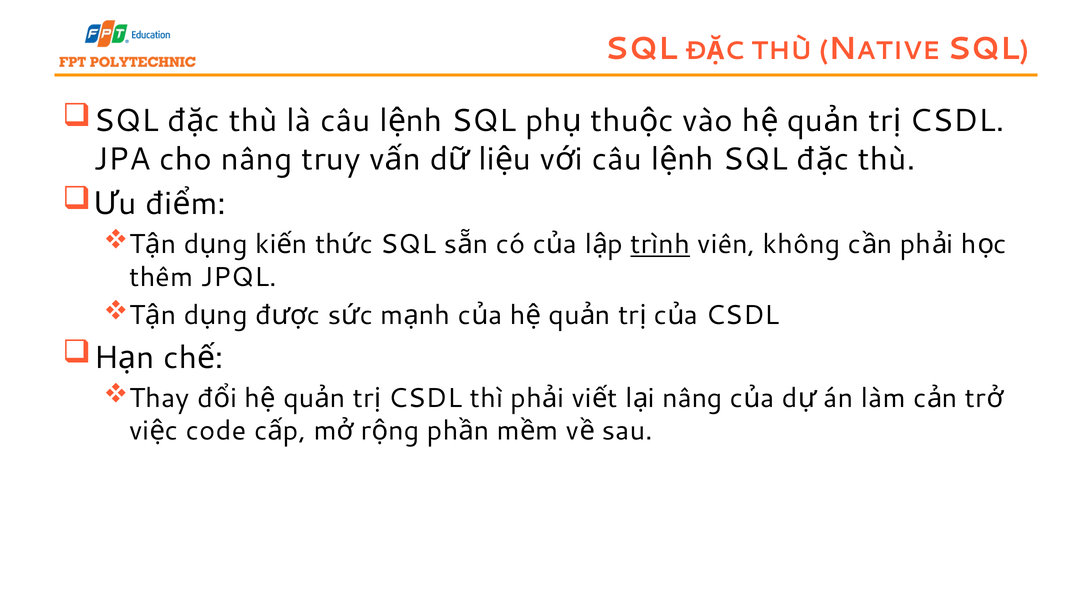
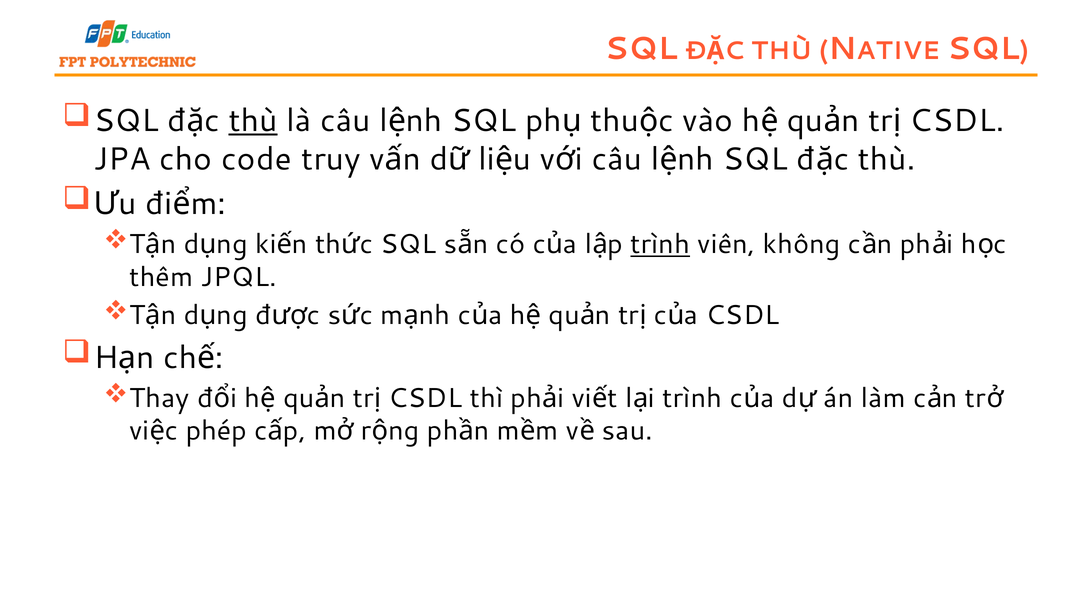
thù underline: none -> present (253, 121)
cho nâng: nâng -> code (257, 159)
nâng: nâng -> trình (692, 398)
code: code -> phép (216, 431)
